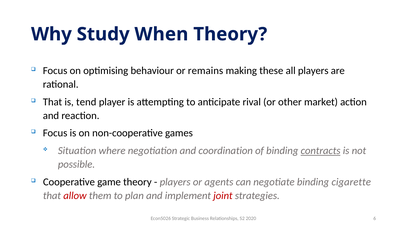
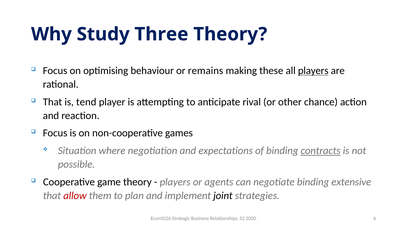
When: When -> Three (161, 34)
players underline: none -> present (313, 71)
market: market -> chance (321, 102)
coordination: coordination -> expectations (226, 151)
cigarette: cigarette -> extensive (351, 182)
joint colour: red -> black (223, 196)
